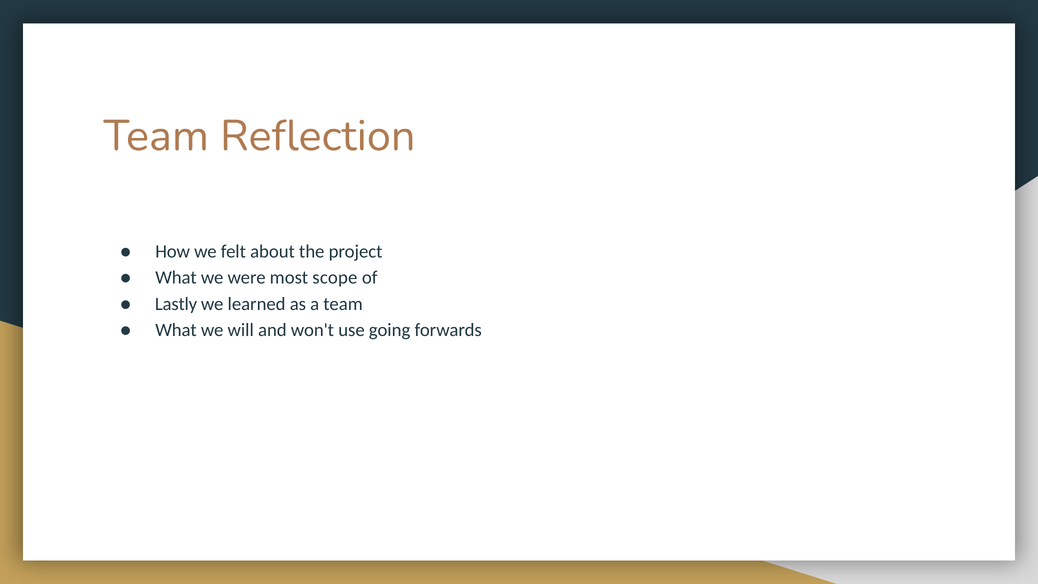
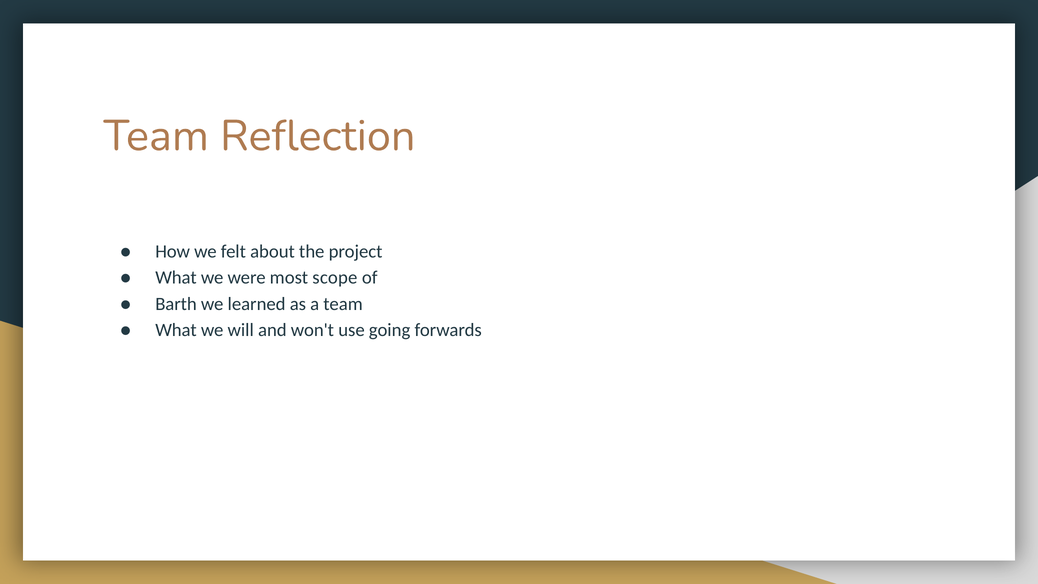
Lastly: Lastly -> Barth (176, 304)
